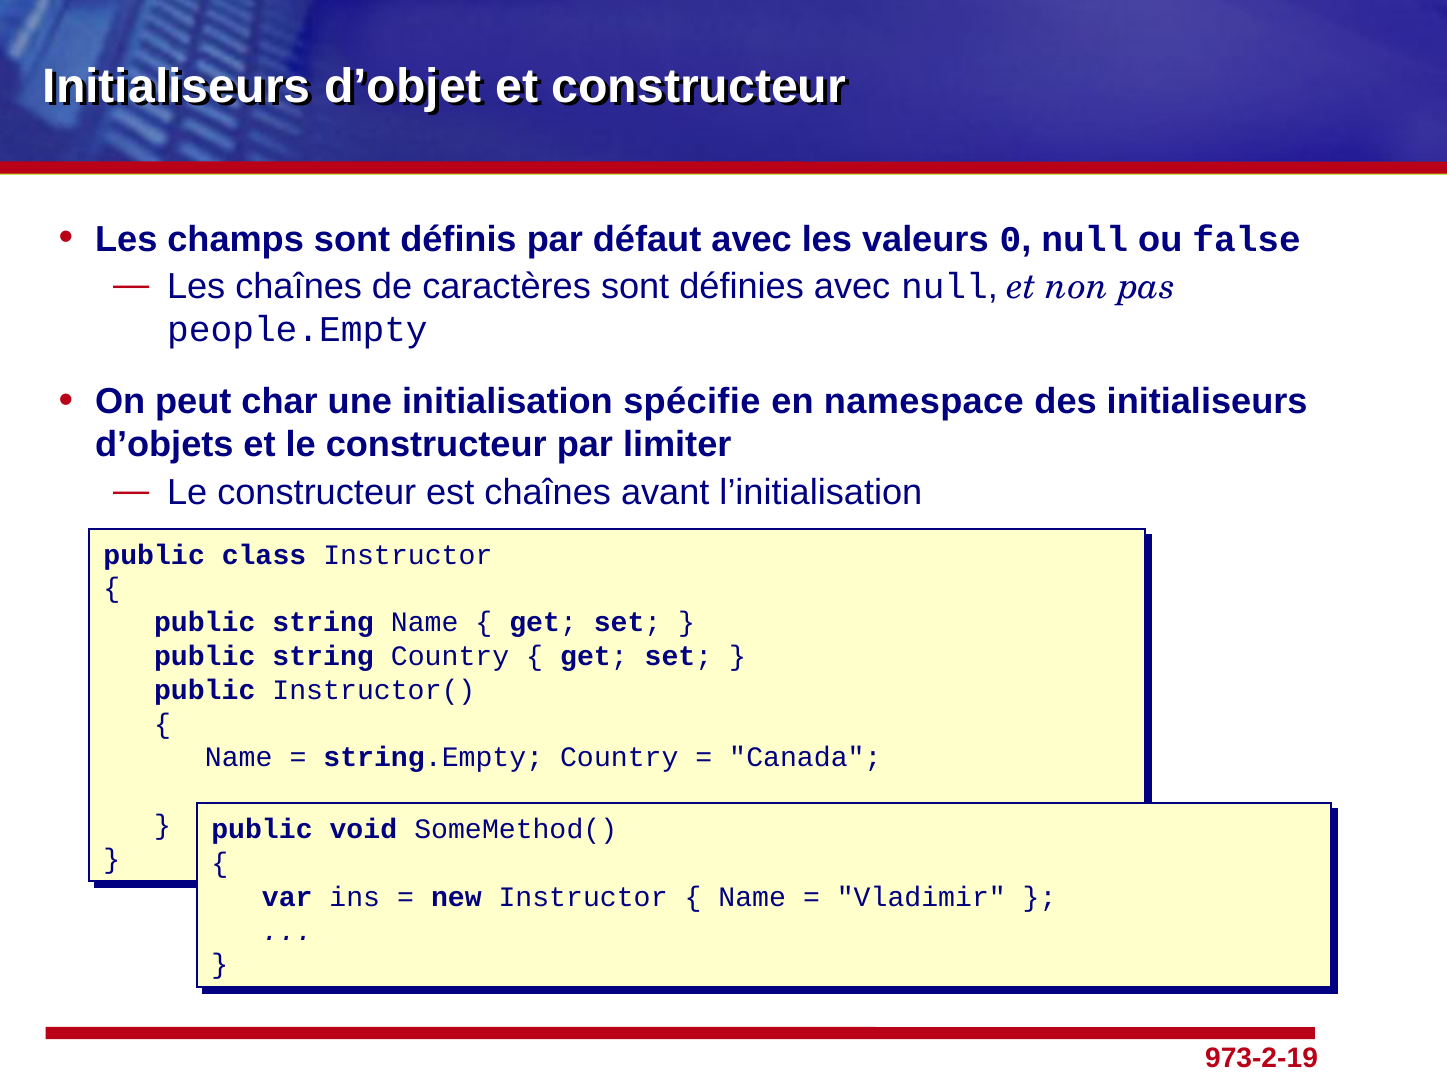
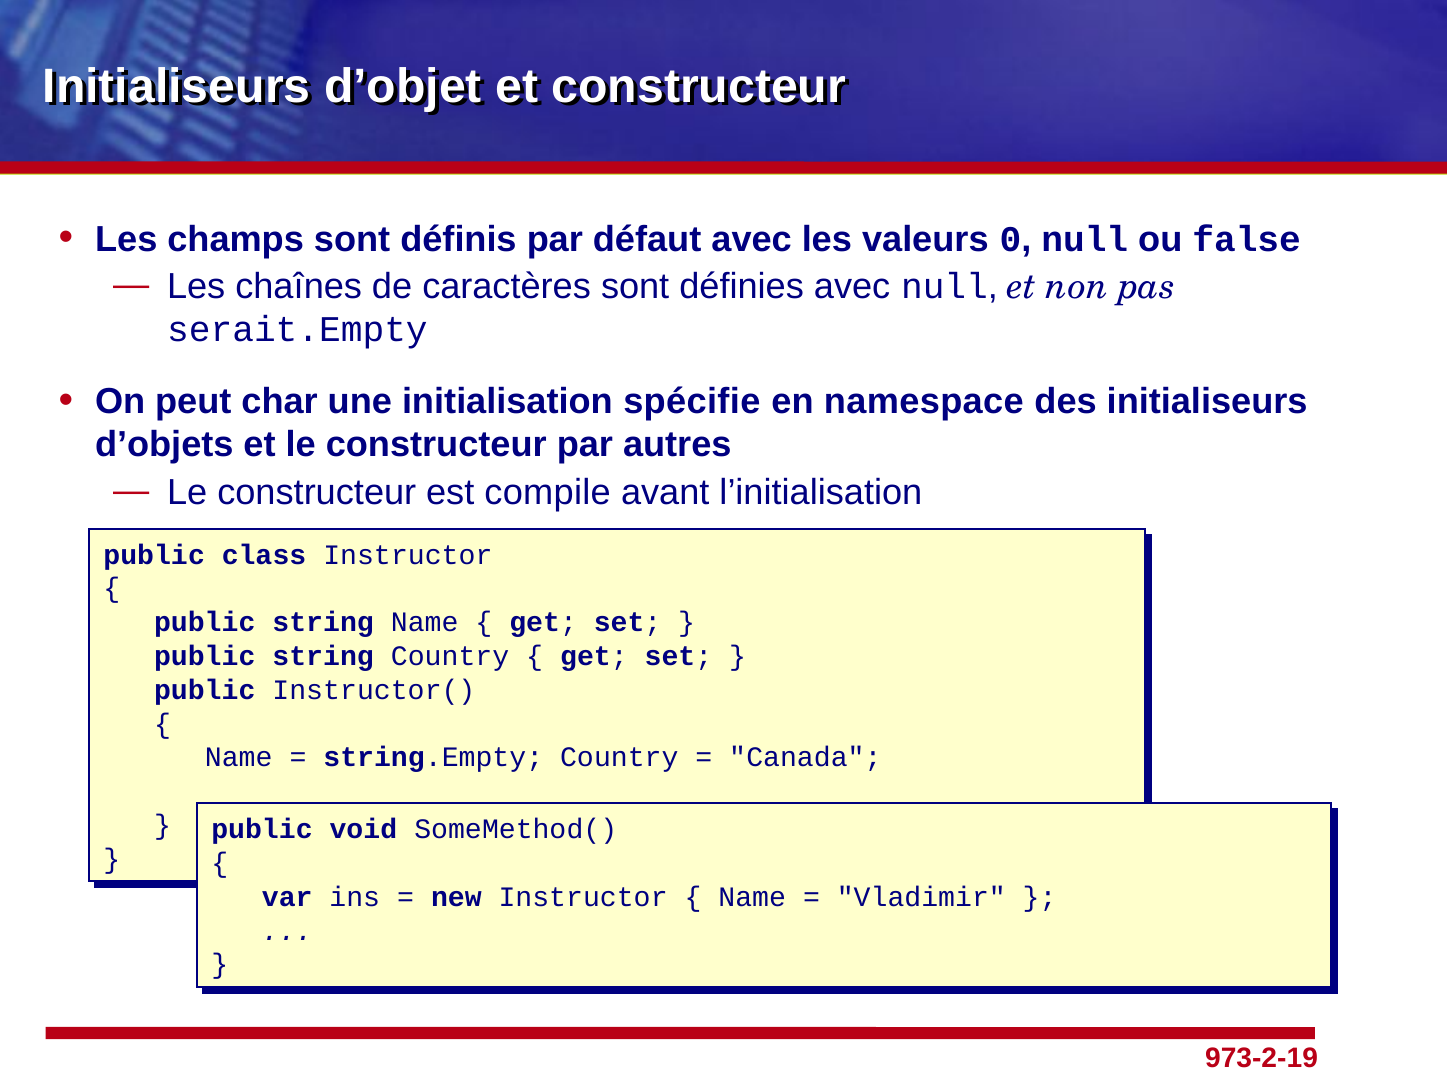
people.Empty: people.Empty -> serait.Empty (297, 330)
limiter: limiter -> autres (677, 445)
est chaînes: chaînes -> compile (548, 493)
